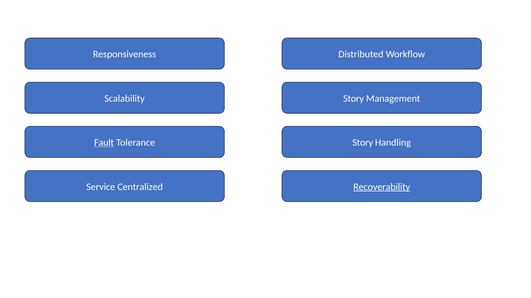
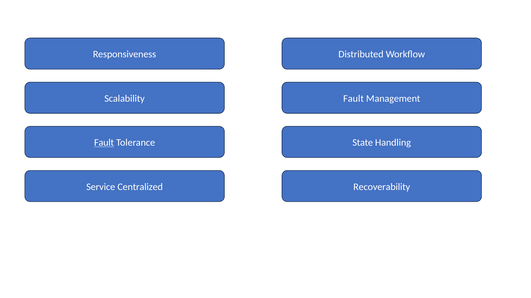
Story: Story -> Fault (353, 99)
Story: Story -> State (363, 143)
Recoverability underline: present -> none (382, 187)
